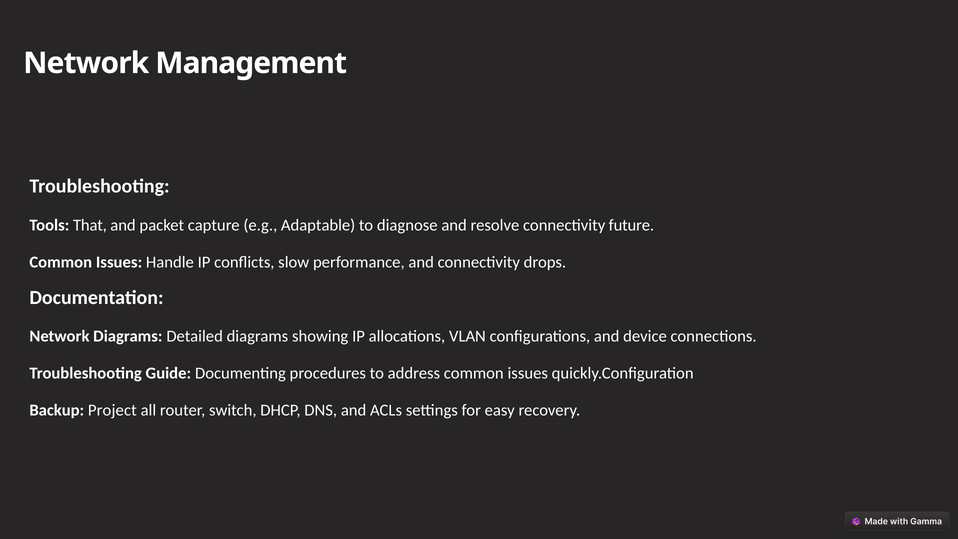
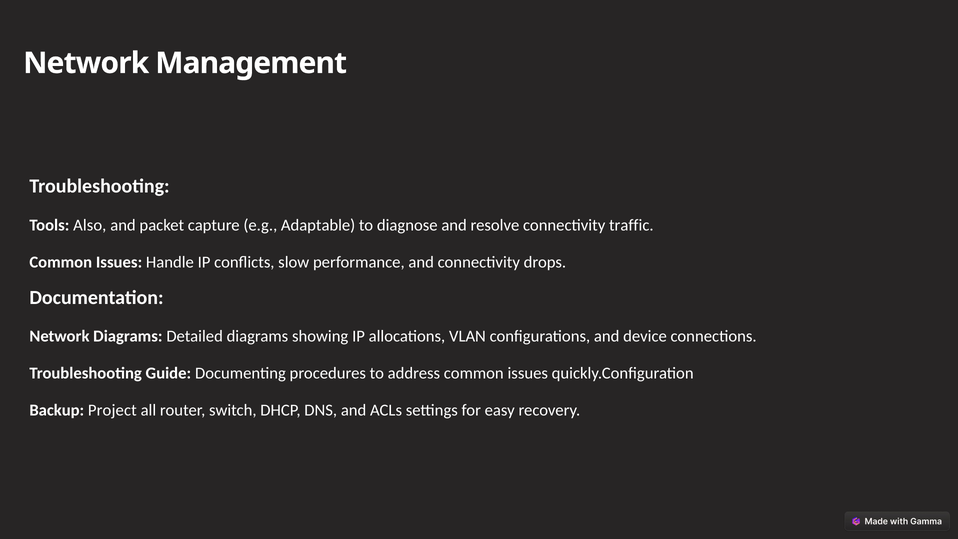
That: That -> Also (90, 225)
future: future -> traffic (631, 225)
